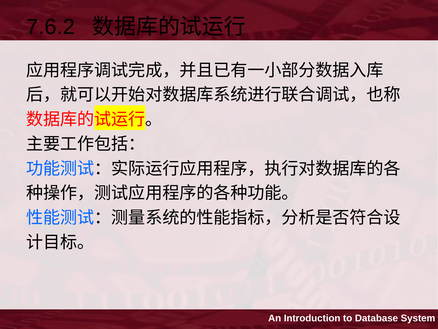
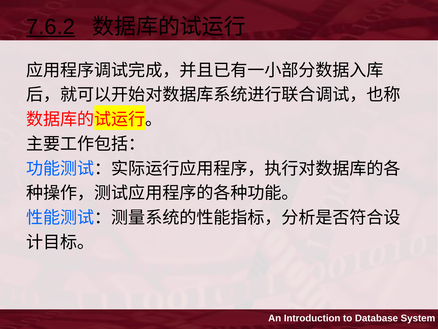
7.6.2 underline: none -> present (51, 27)
